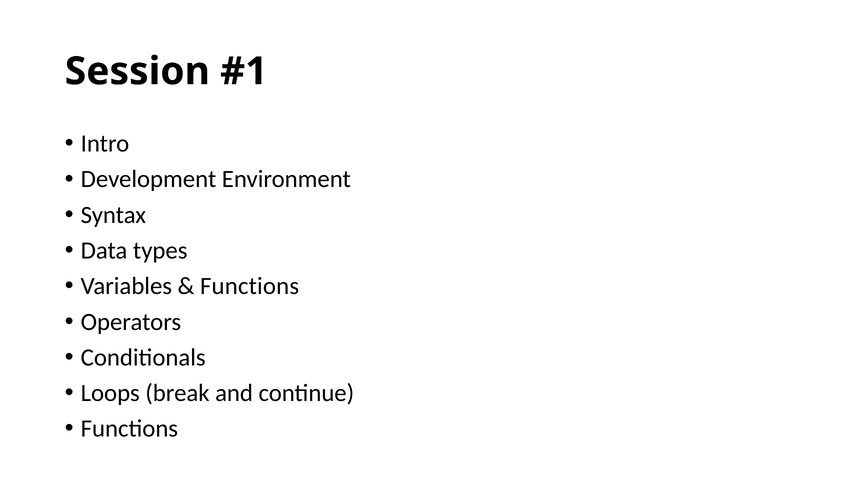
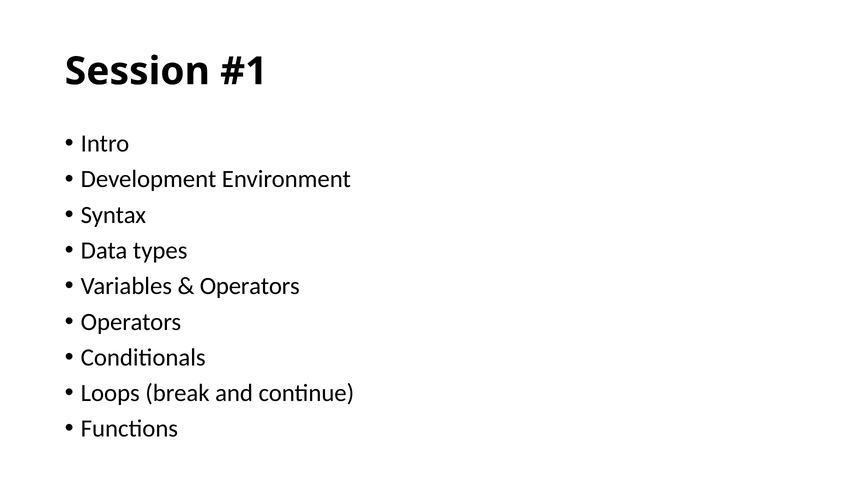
Functions: Functions -> Operators (250, 286)
